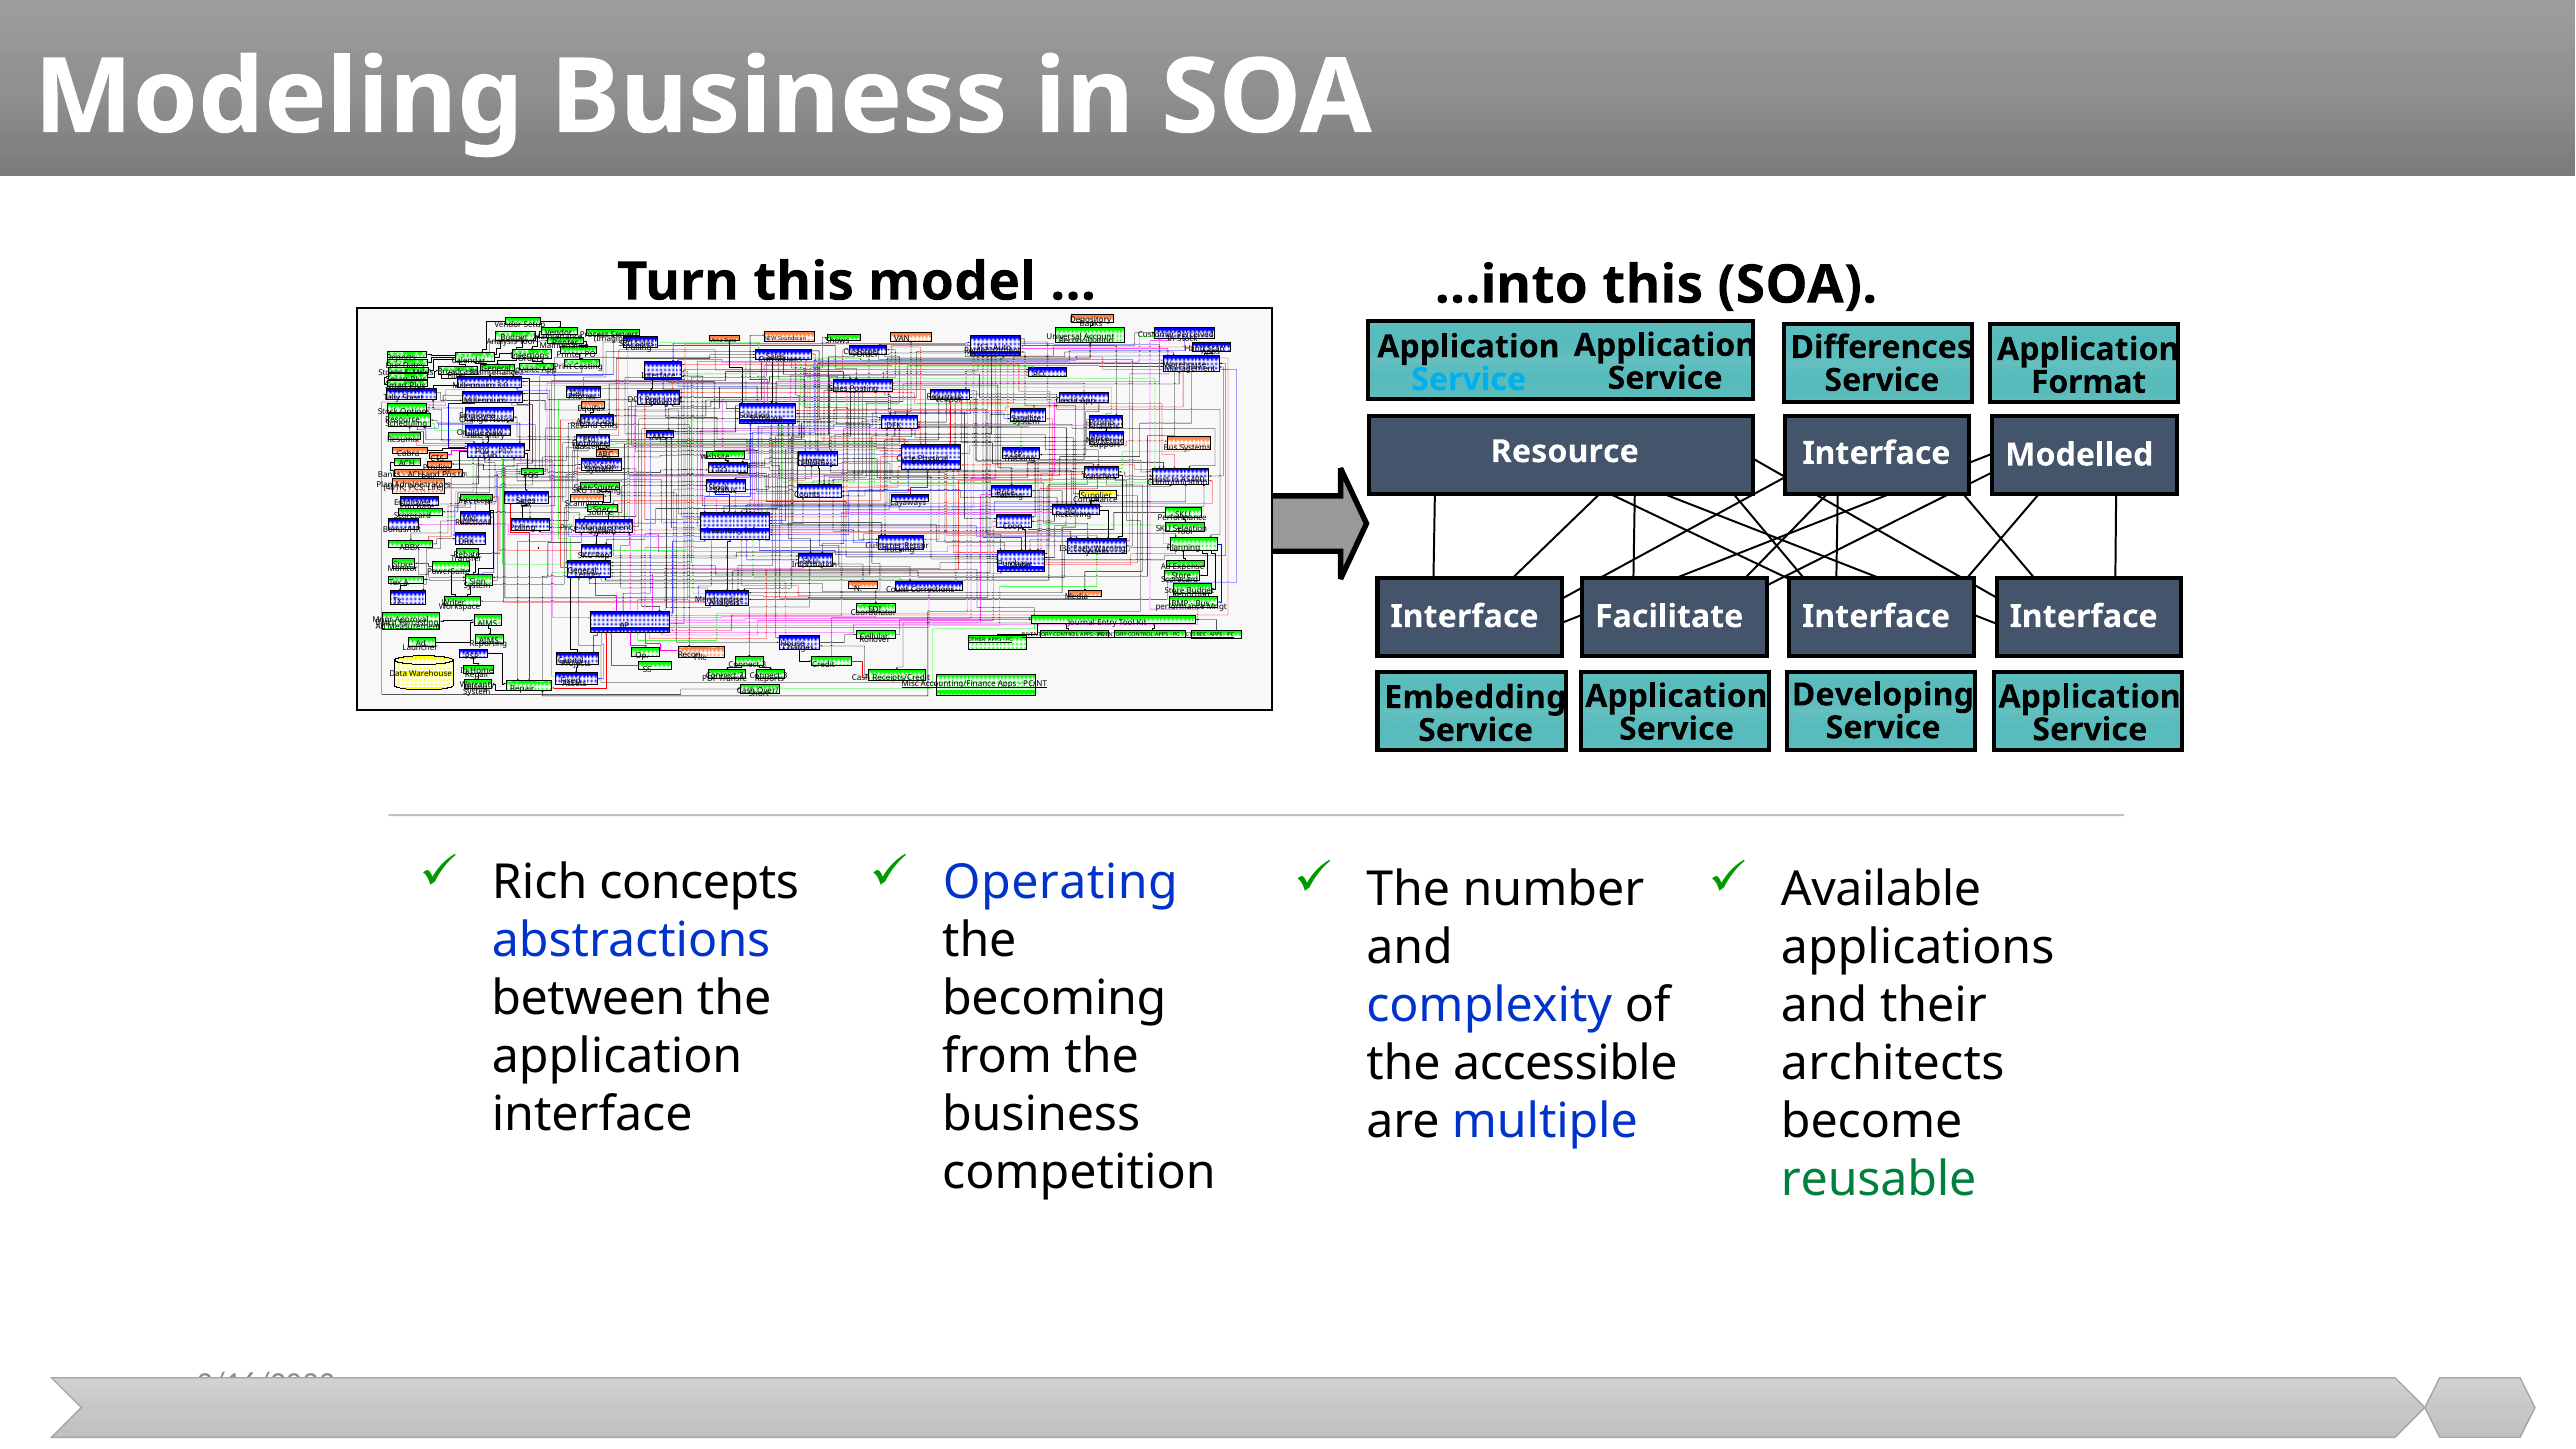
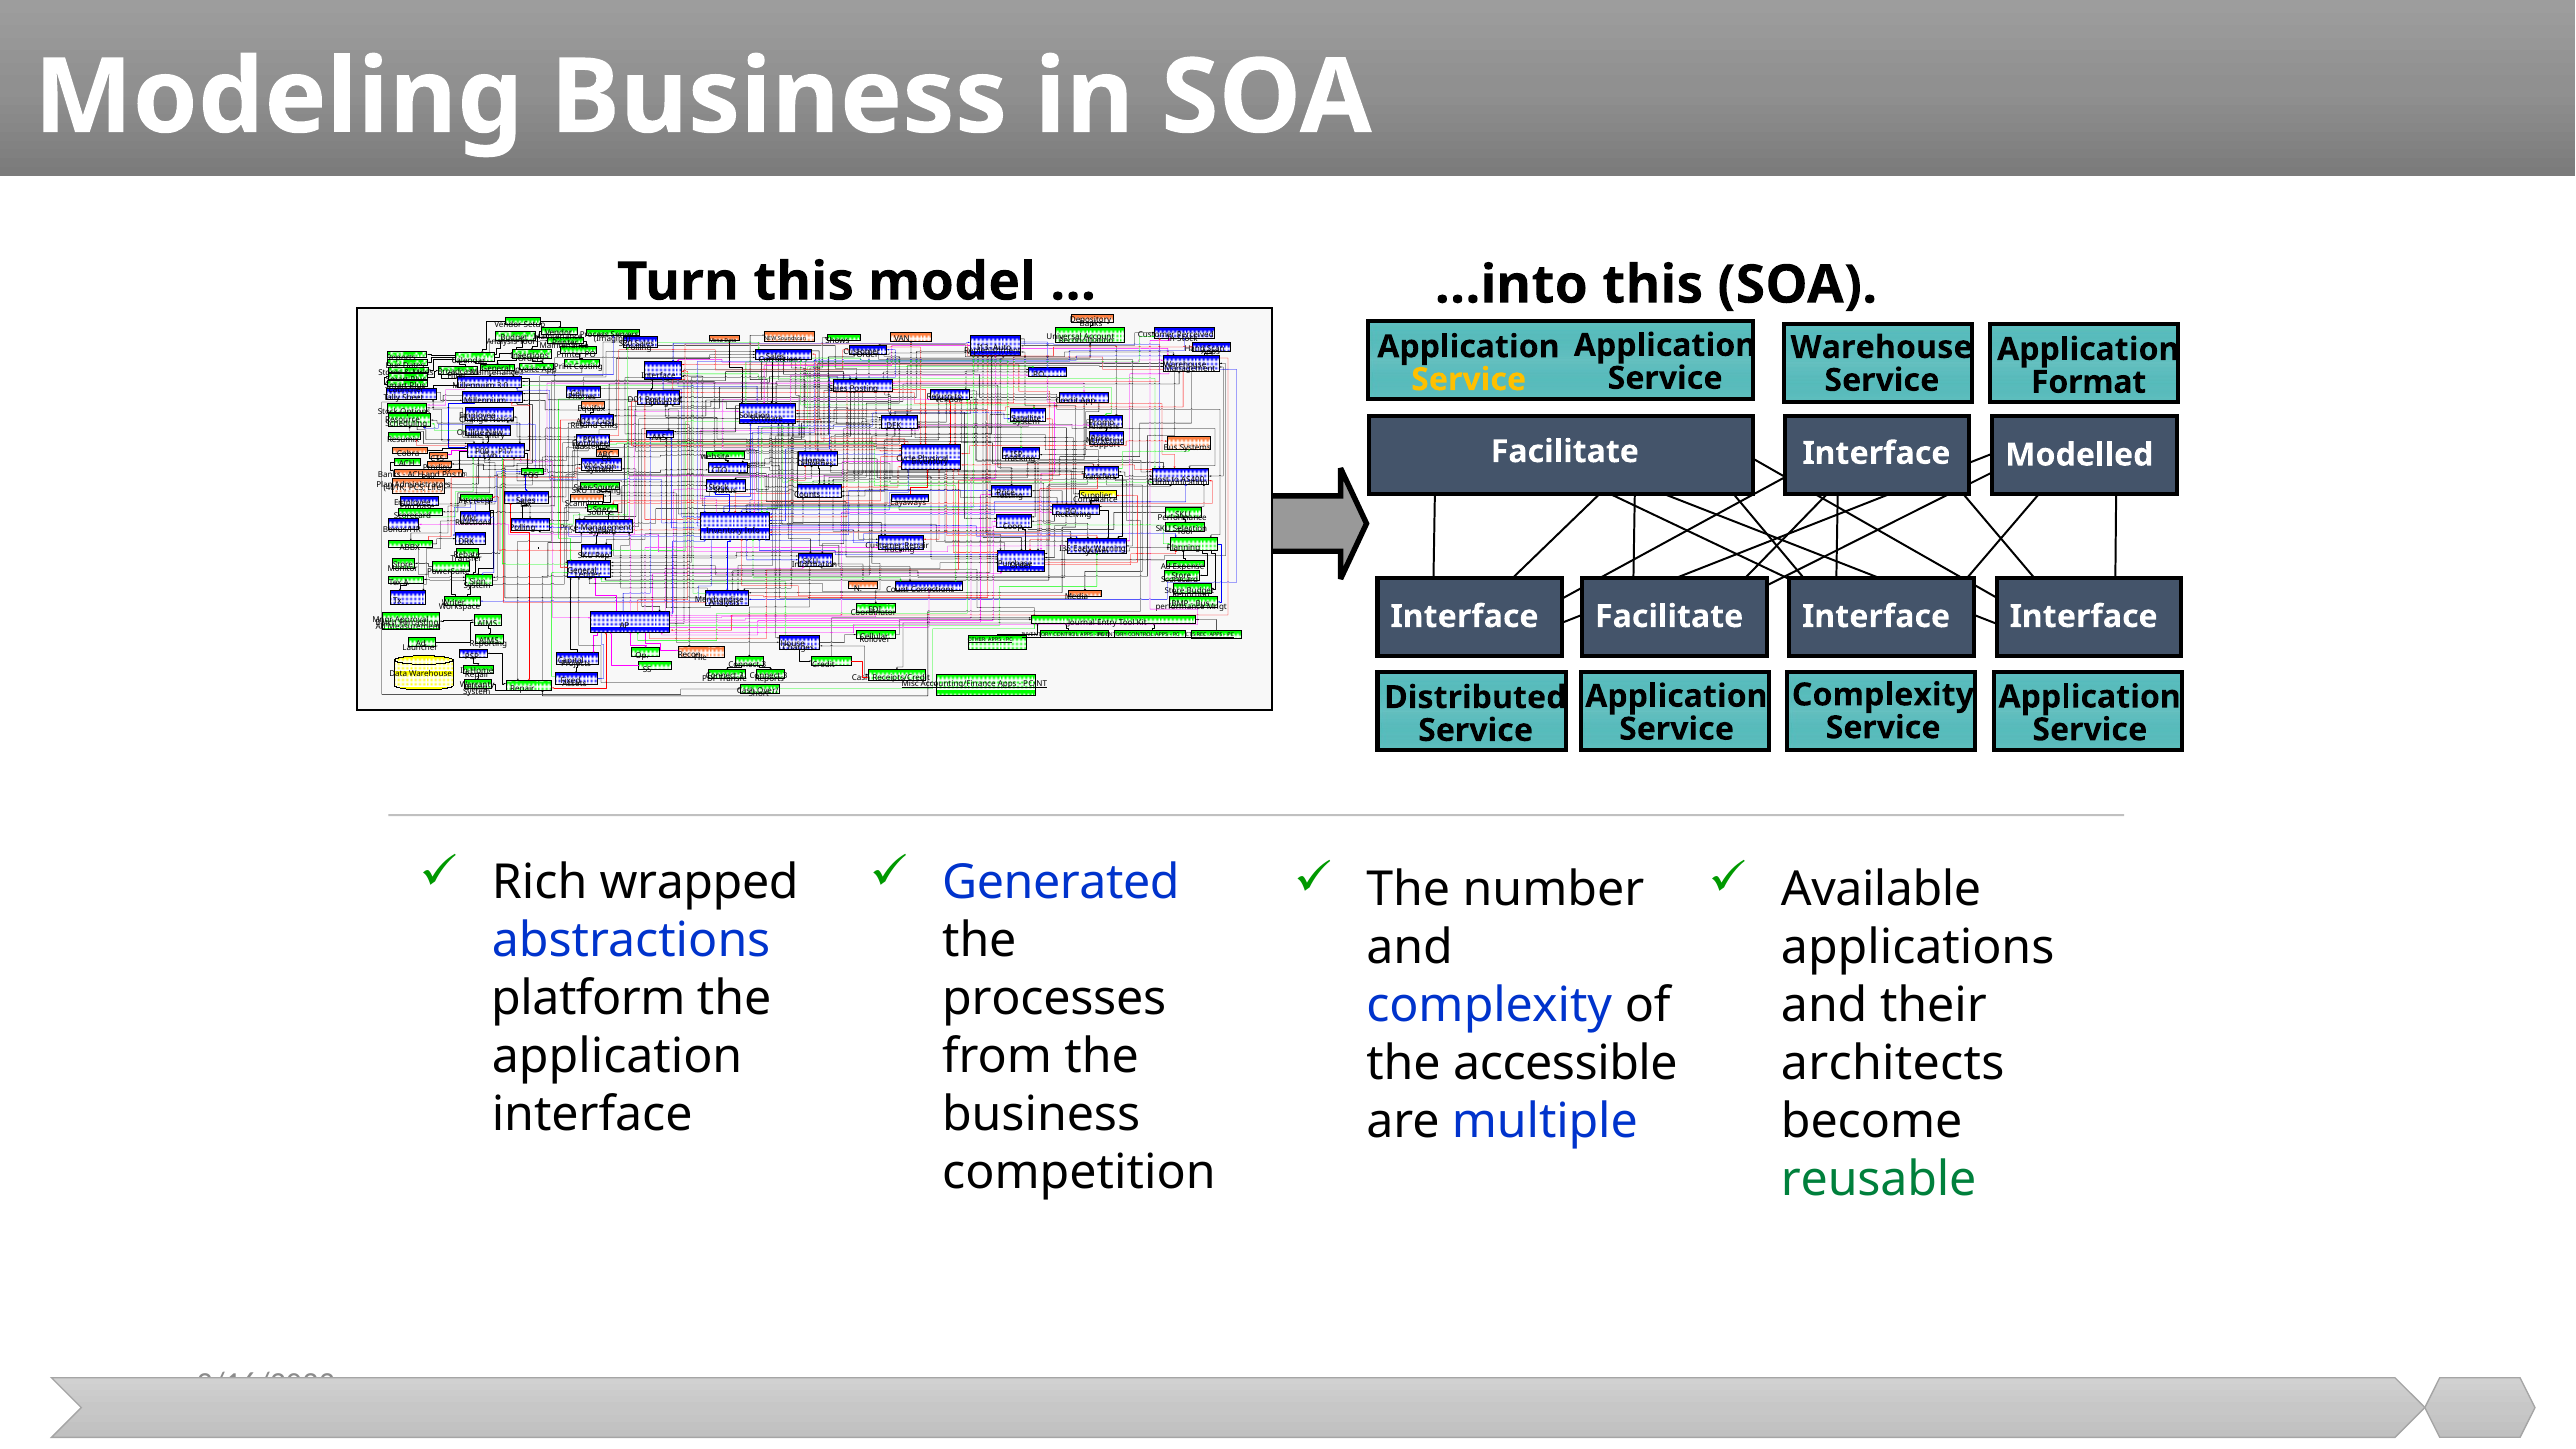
Differences: Differences -> Warehouse (1882, 347)
Service colour: light blue -> yellow (1469, 380)
Resource: Resource -> Facilitate (1565, 452)
Developing: Developing -> Complexity (1883, 695)
Embedding: Embedding -> Distributed (1475, 698)
concepts: concepts -> wrapped (699, 883)
Operating: Operating -> Generated (1061, 883)
between: between -> platform (588, 999)
becoming: becoming -> processes (1054, 999)
